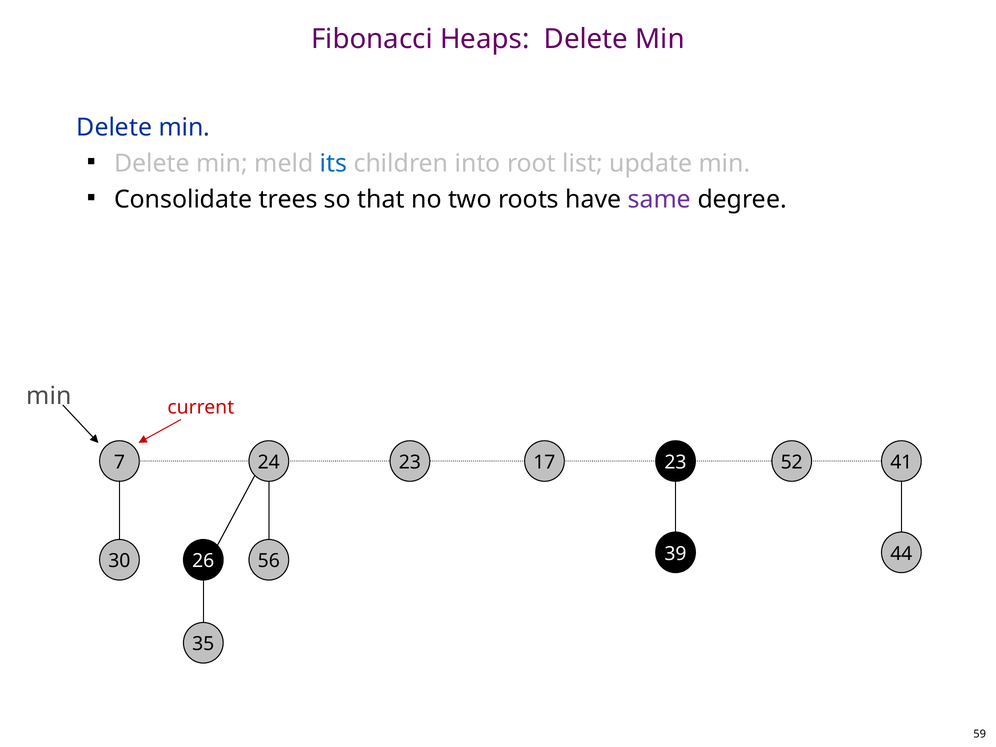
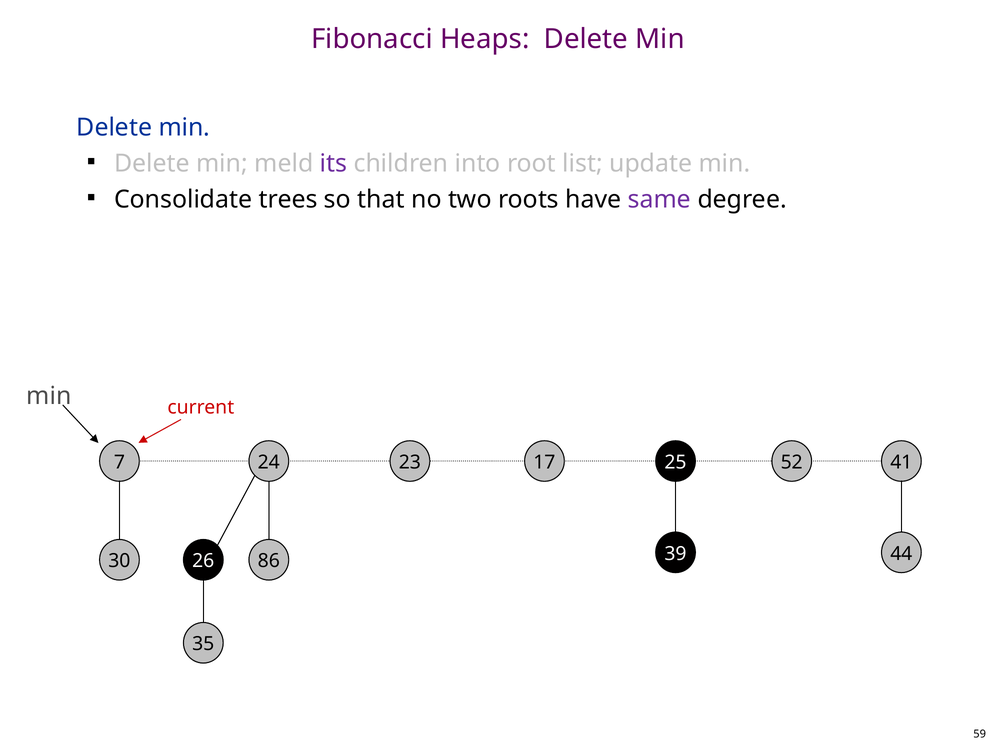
its colour: blue -> purple (333, 163)
23 23: 23 -> 25 (676, 462)
56: 56 -> 86 (269, 561)
